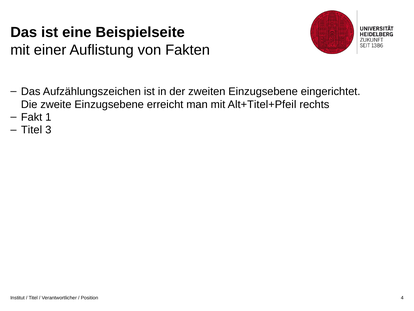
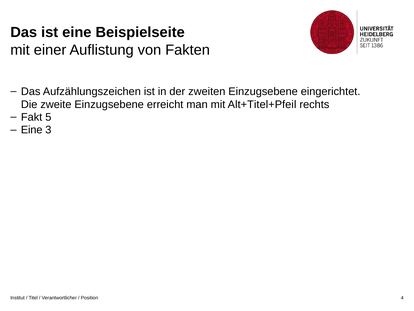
1: 1 -> 5 (48, 117)
Titel: Titel -> Eine (32, 130)
